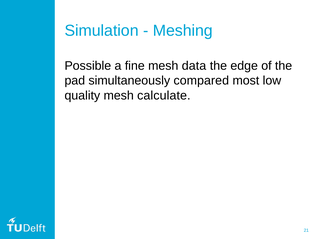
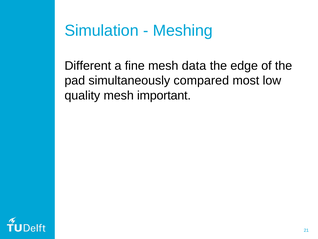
Possible: Possible -> Different (88, 66)
calculate: calculate -> important (164, 95)
